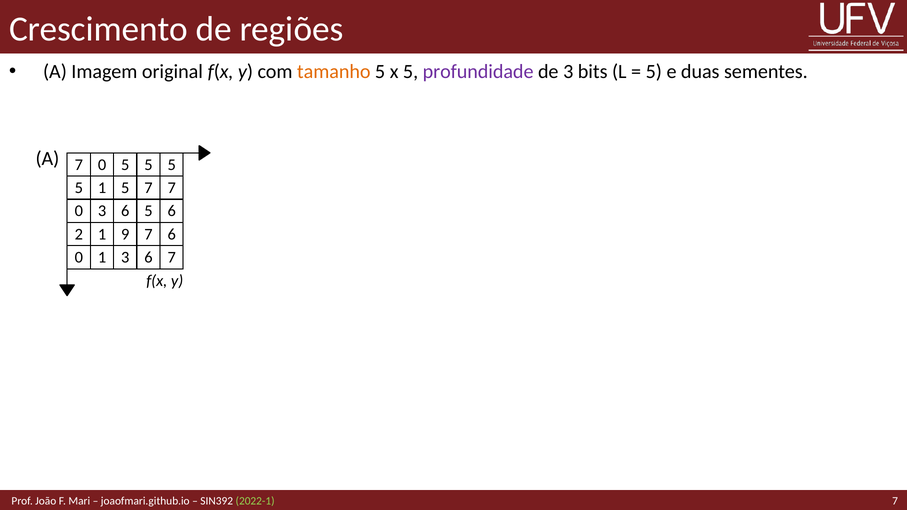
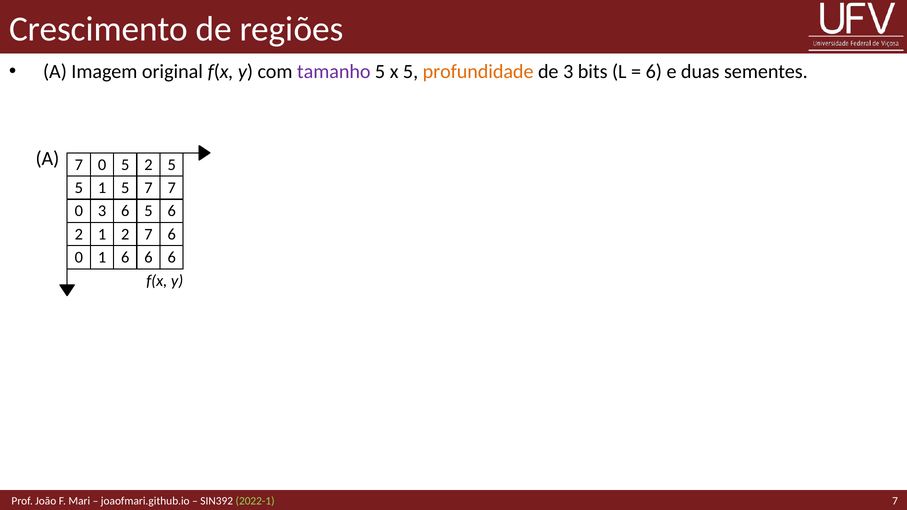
tamanho colour: orange -> purple (334, 72)
profundidade colour: purple -> orange (478, 72)
5: 5 -> 6 (654, 72)
0 5 5: 5 -> 2 (148, 165)
1 9: 9 -> 2 (125, 234)
1 3: 3 -> 6 (125, 258)
7: 7 -> 6 (172, 258)
